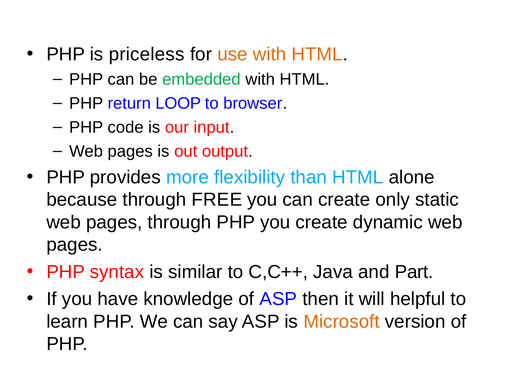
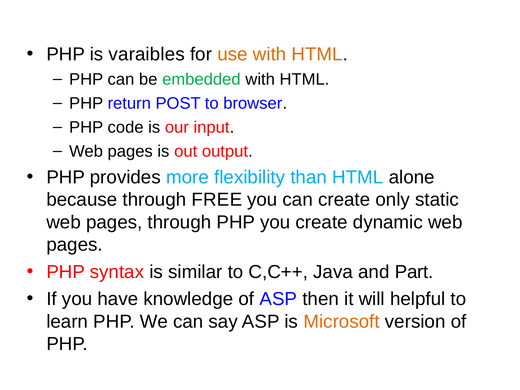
priceless: priceless -> varaibles (147, 54)
LOOP: LOOP -> POST (178, 103)
